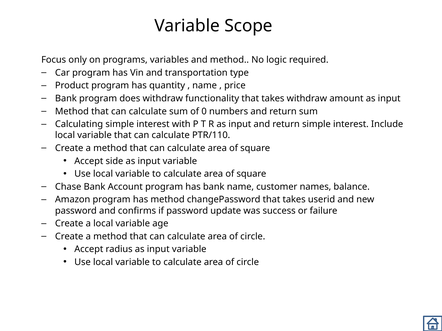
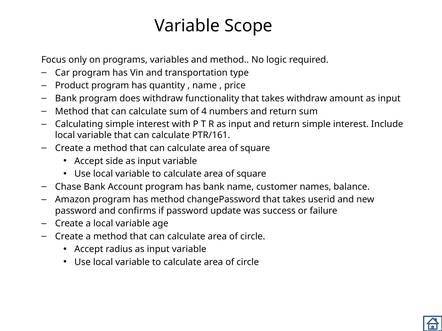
0: 0 -> 4 (204, 112)
PTR/110: PTR/110 -> PTR/161 (211, 135)
